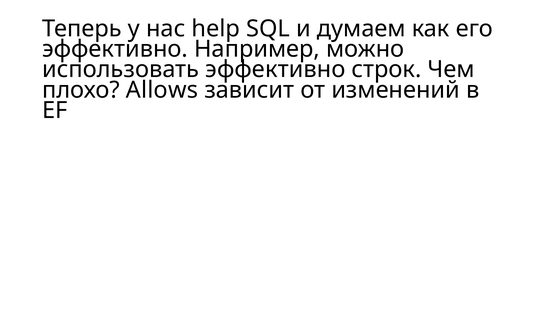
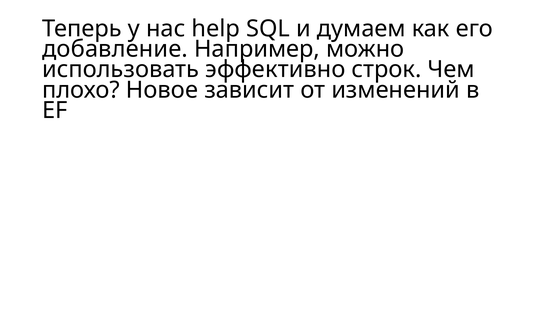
эффективно: эффективно -> добавление (115, 49)
Allows: Allows -> Новое (162, 90)
